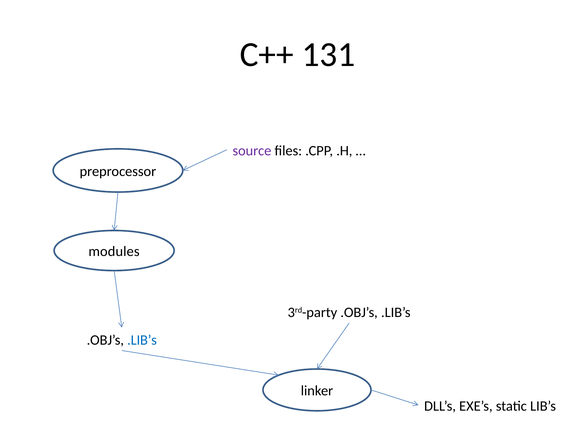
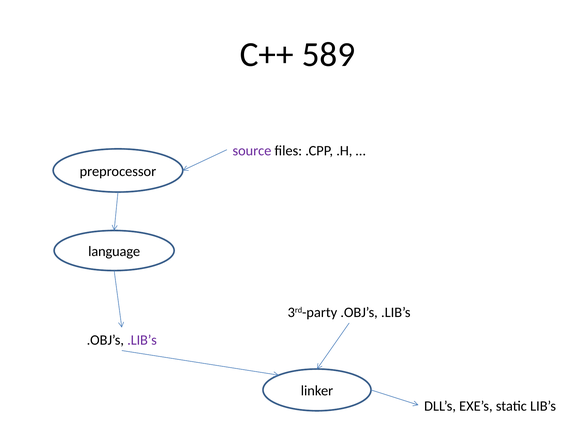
131: 131 -> 589 (328, 55)
modules: modules -> language (114, 252)
.LIB’s colour: blue -> purple (142, 340)
